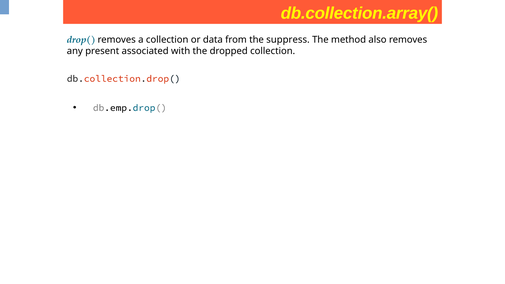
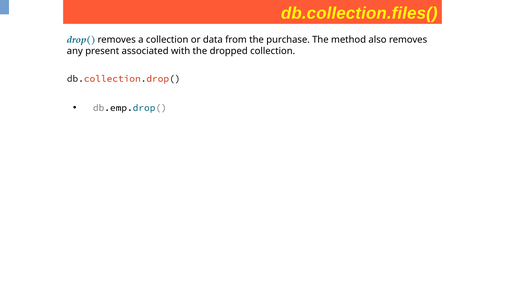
db.collection.array(: db.collection.array( -> db.collection.files( (359, 13)
suppress: suppress -> purchase (288, 40)
